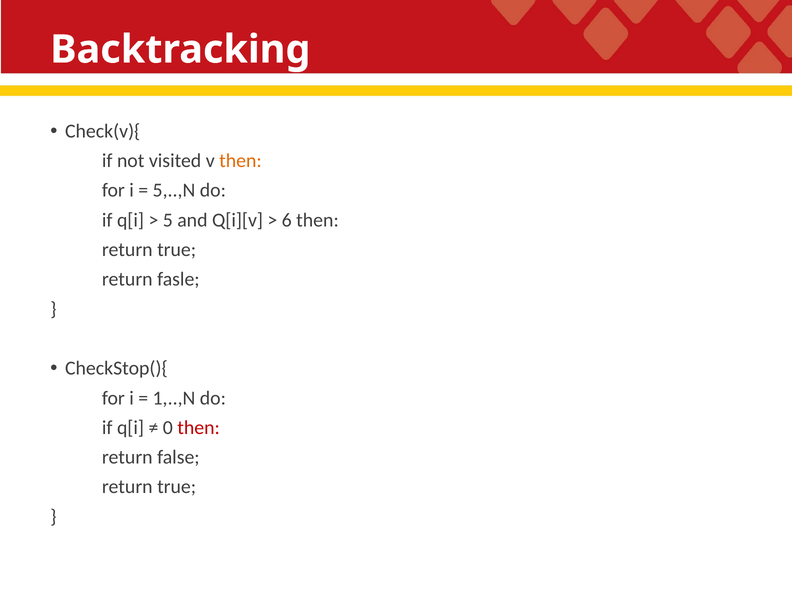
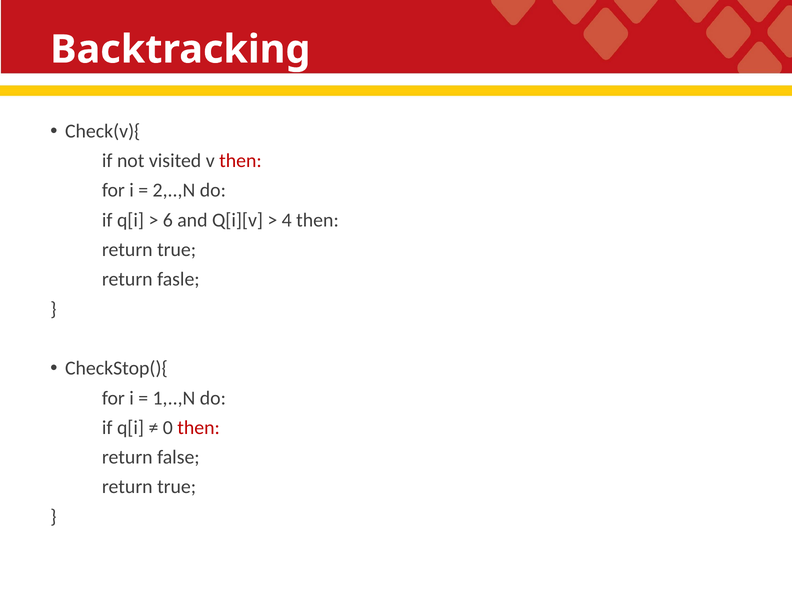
then colour: orange -> red (240, 161)
5,..,N: 5,..,N -> 2,..,N (174, 190)
5: 5 -> 6 (168, 220)
6: 6 -> 4 (287, 220)
